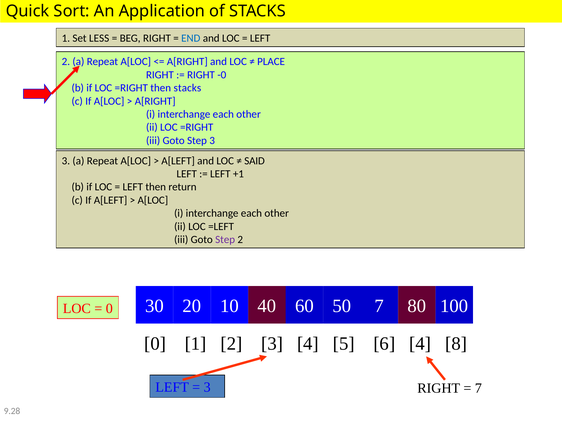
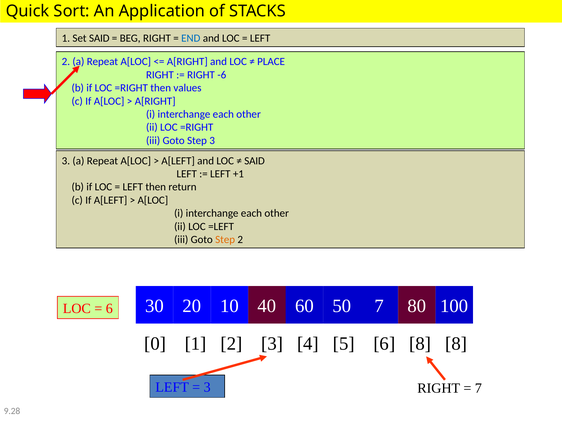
Set LESS: LESS -> SAID (99, 38)
-0: -0 -> -6 (222, 75)
then stacks: stacks -> values (188, 88)
Step colour: purple -> orange (225, 239)
0: 0 -> 6 (109, 308)
6 4: 4 -> 8 (420, 343)
